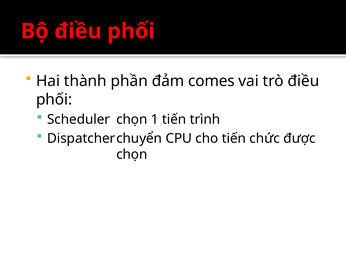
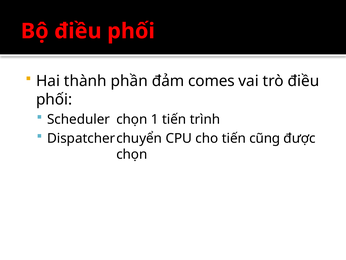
chức: chức -> cũng (265, 138)
